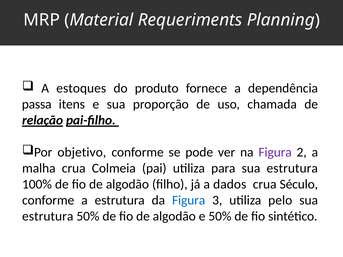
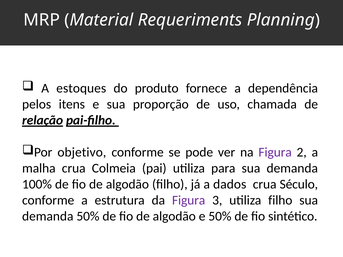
passa: passa -> pelos (37, 104)
para sua estrutura: estrutura -> demanda (292, 168)
Figura colour: blue -> purple (189, 201)
utiliza pelo: pelo -> filho (280, 201)
estrutura: estrutura -> demanda (48, 217)
